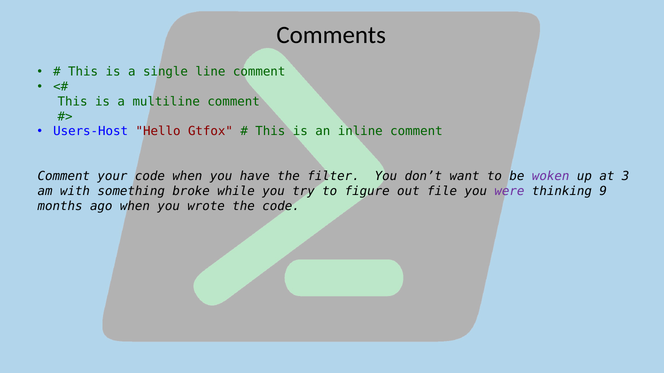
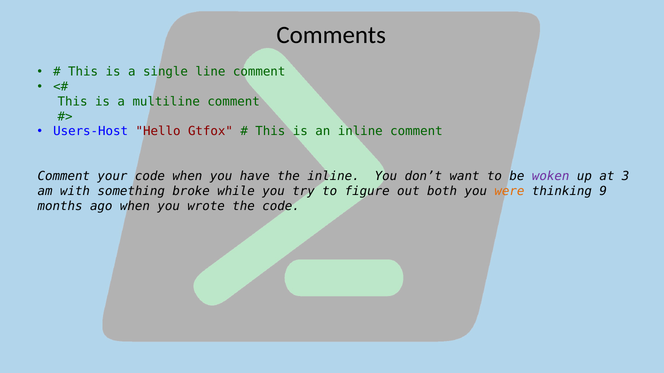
the filter: filter -> inline (333, 176)
file: file -> both (442, 191)
were colour: purple -> orange (509, 191)
